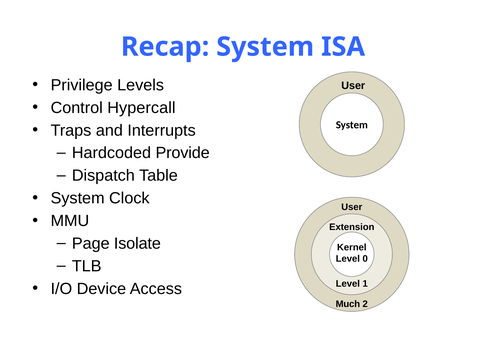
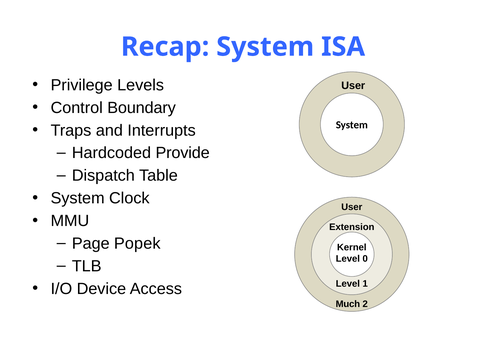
Hypercall: Hypercall -> Boundary (142, 108)
Isolate: Isolate -> Popek (137, 244)
